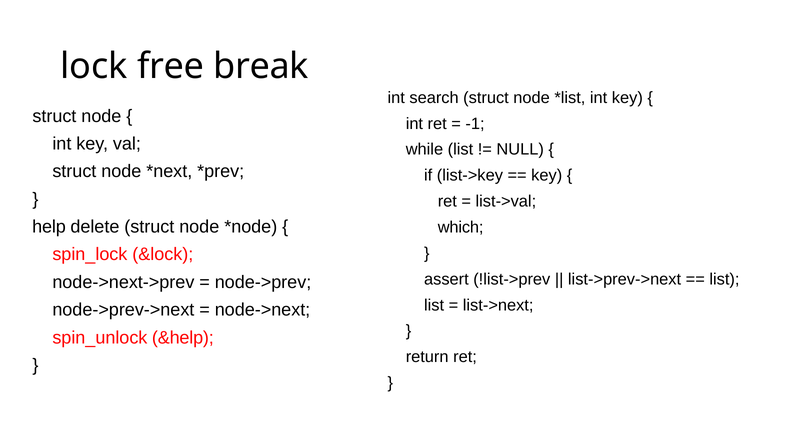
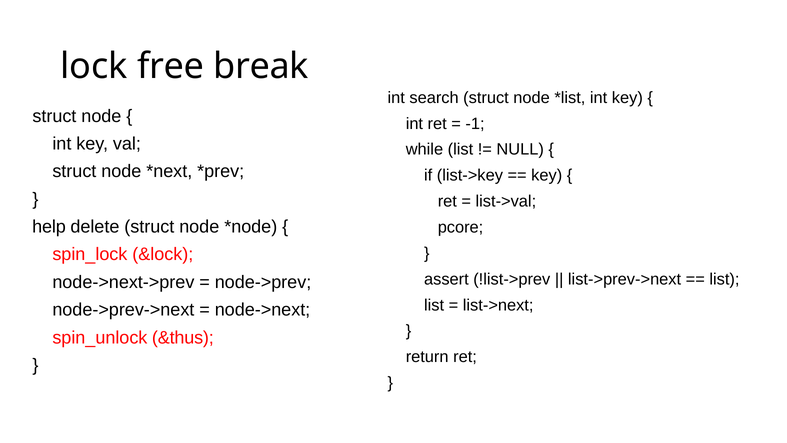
which: which -> pcore (461, 227)
&help: &help -> &thus (183, 337)
